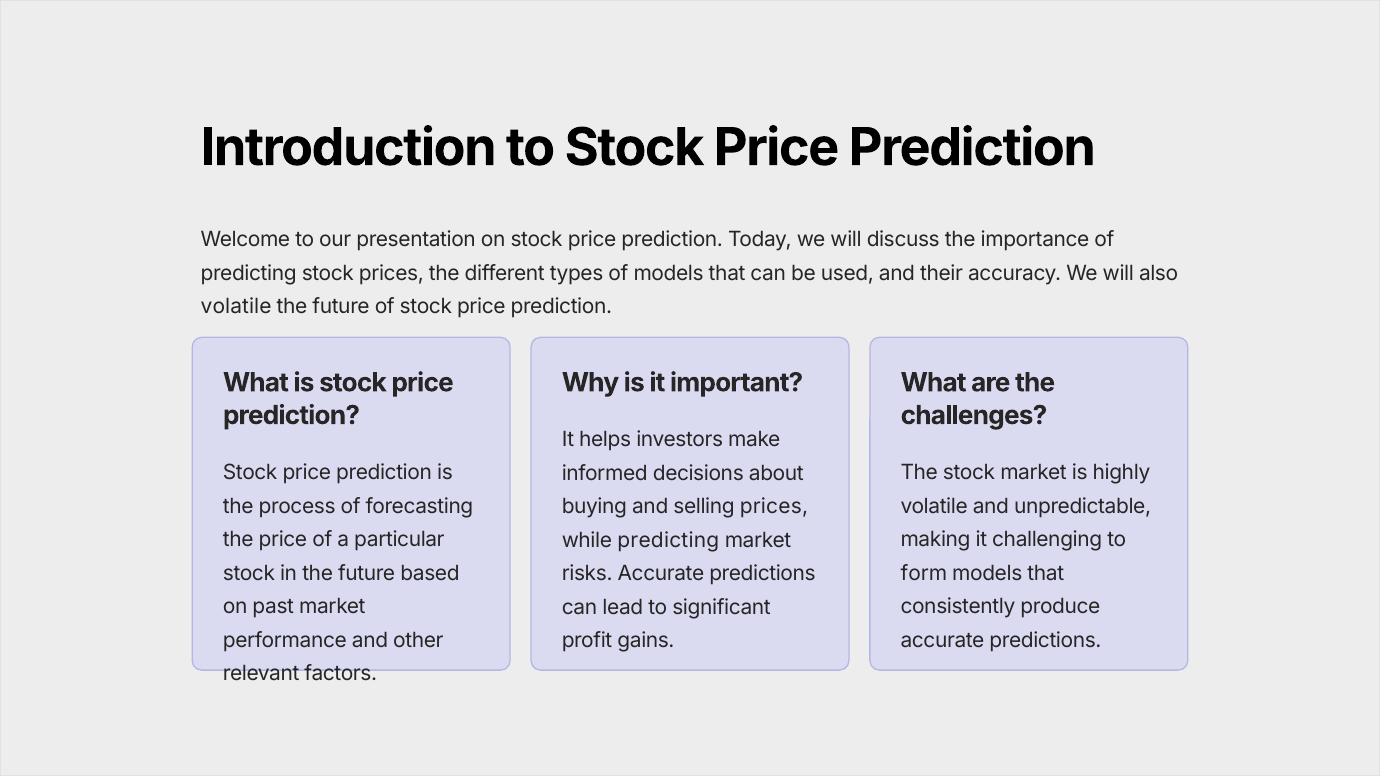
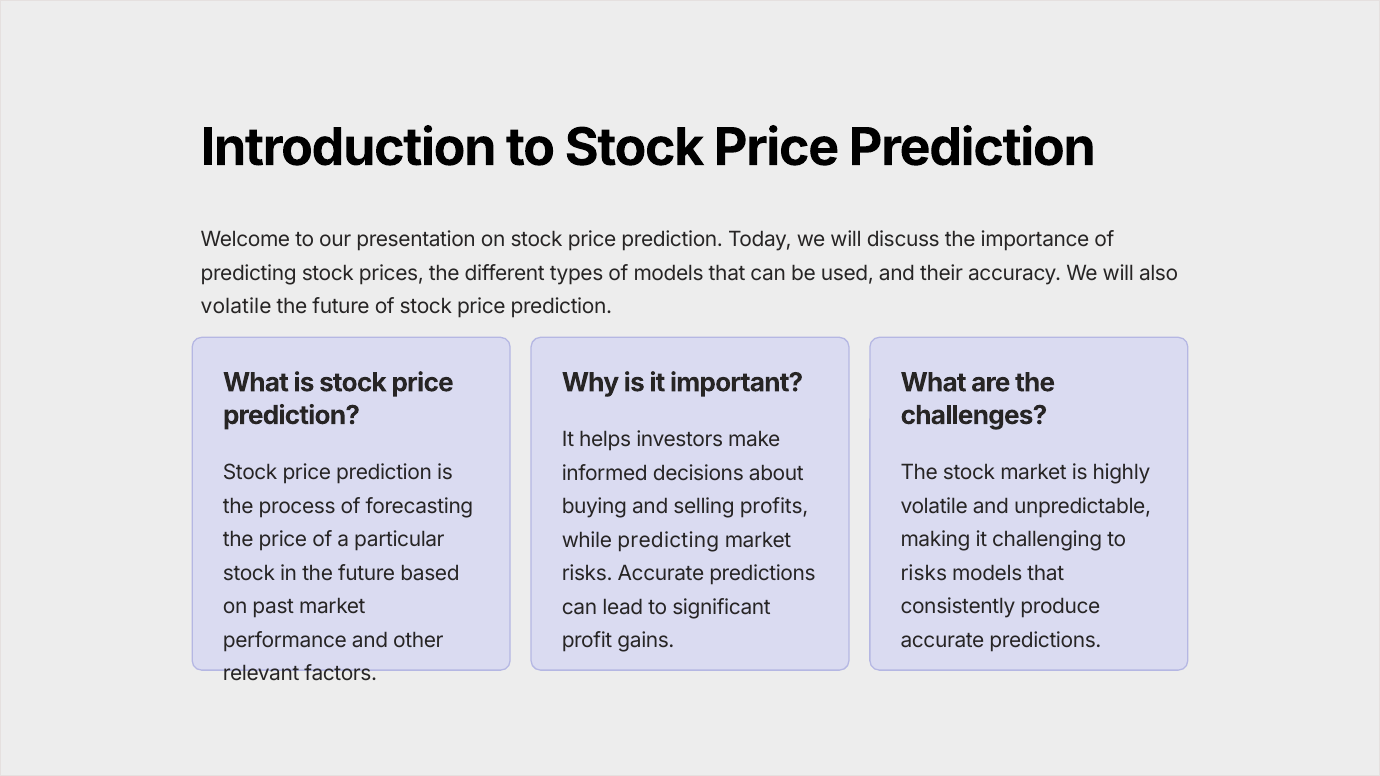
selling prices: prices -> profits (774, 507)
form: form -> risks (924, 573)
